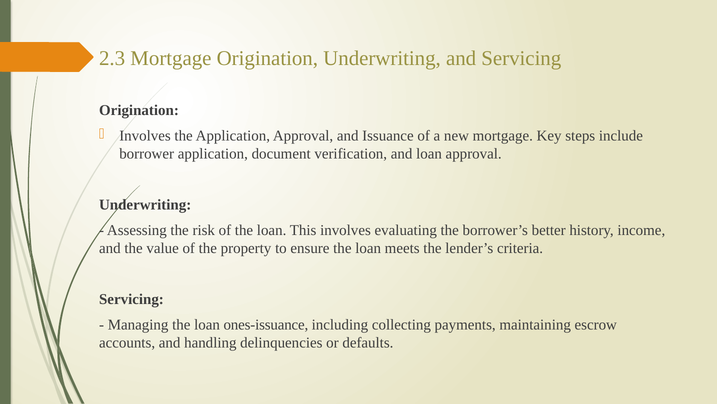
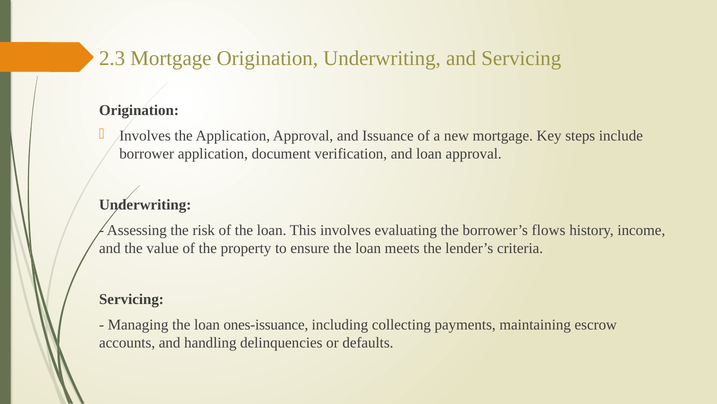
better: better -> flows (549, 230)
